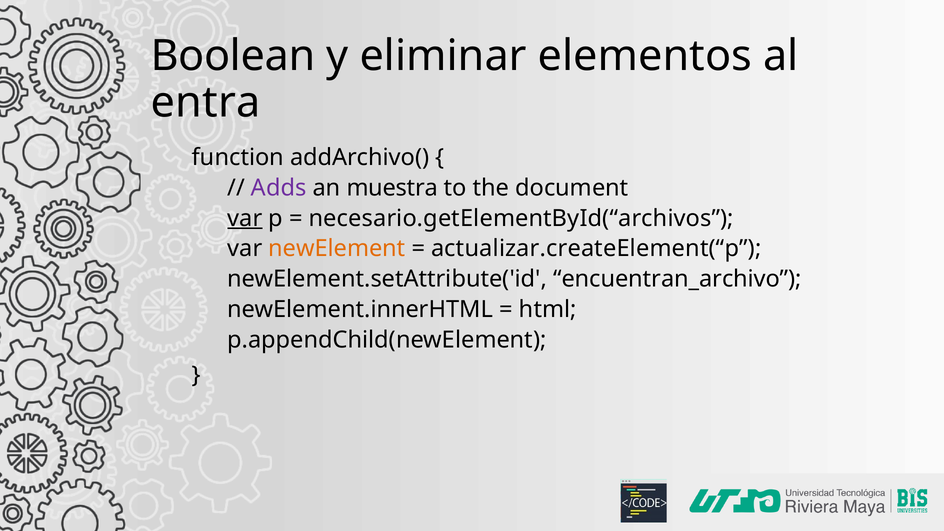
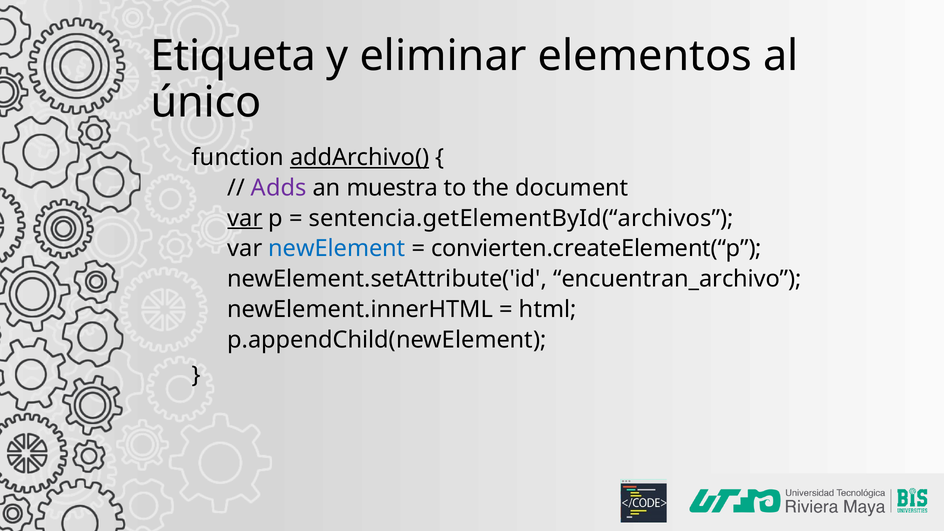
Boolean: Boolean -> Etiqueta (233, 56)
entra: entra -> único (206, 103)
addArchivo( underline: none -> present (360, 157)
necesario.getElementById(“archivos: necesario.getElementById(“archivos -> sentencia.getElementById(“archivos (521, 218)
newElement colour: orange -> blue (337, 249)
actualizar.createElement(“p: actualizar.createElement(“p -> convierten.createElement(“p (596, 249)
